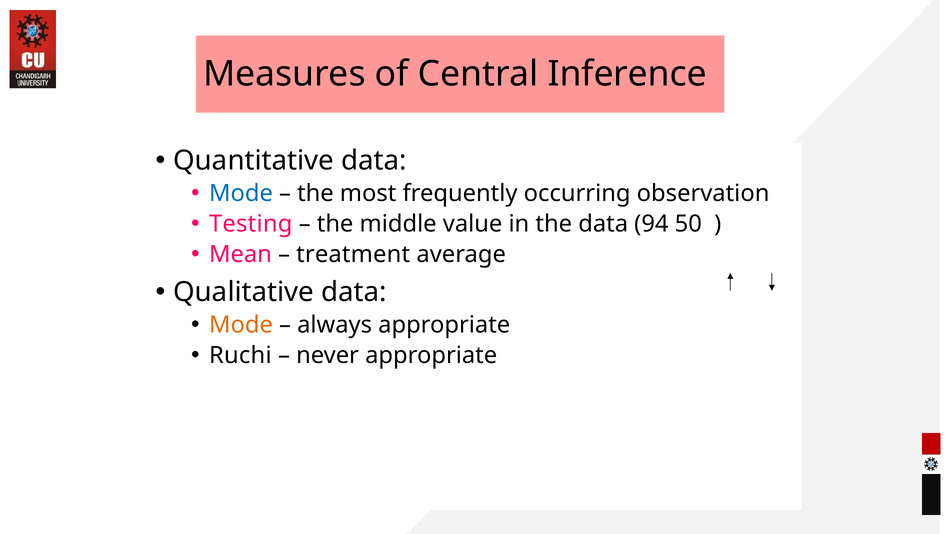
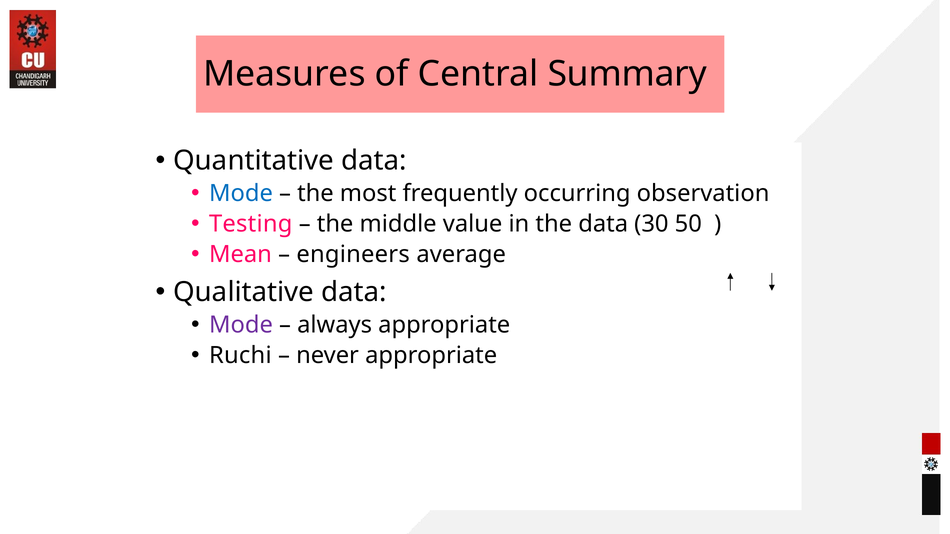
Inference: Inference -> Summary (627, 74)
94: 94 -> 30 (651, 224)
treatment: treatment -> engineers (353, 255)
Mode colour: orange -> purple (241, 325)
